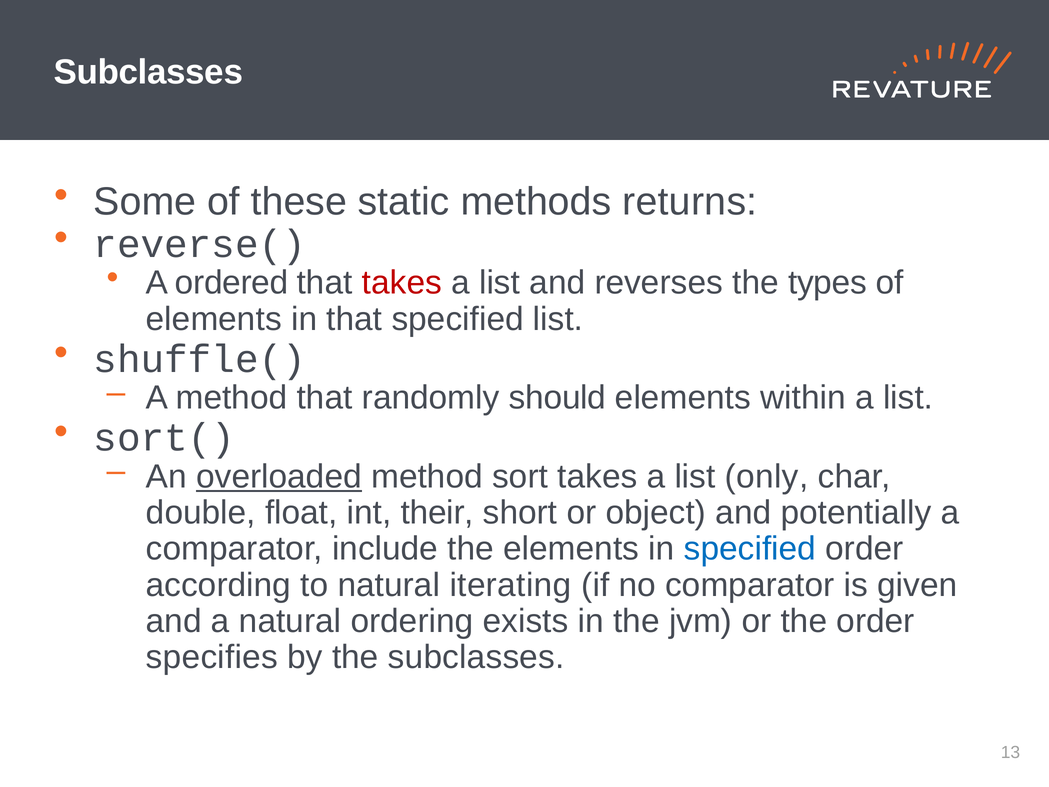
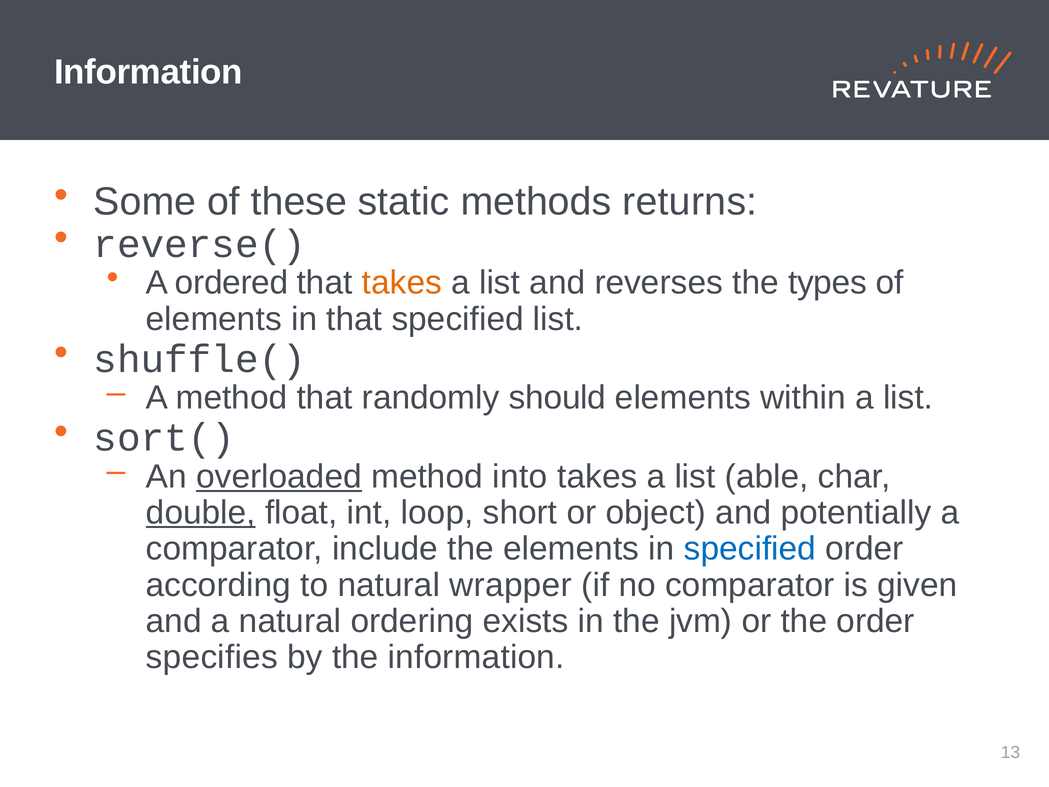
Subclasses: Subclasses -> Information (148, 72)
takes colour: red -> orange (402, 283)
sort: sort -> into (520, 476)
only: only -> able (767, 476)
double underline: none -> present (201, 512)
their: their -> loop (437, 512)
iterating: iterating -> wrapper (511, 585)
the subclasses: subclasses -> information (476, 657)
